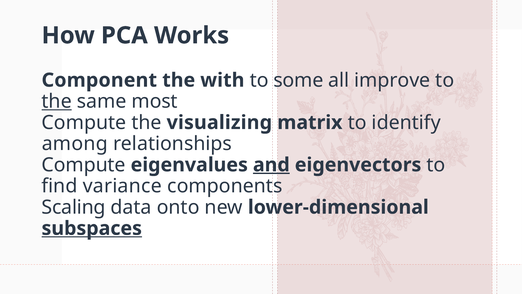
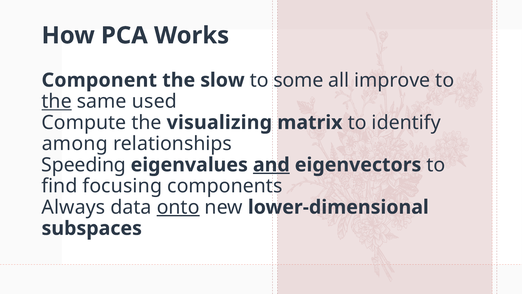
with: with -> slow (222, 80)
most: most -> used (154, 101)
Compute: Compute -> Speeding (84, 165)
variance: variance -> focusing (122, 186)
Scaling: Scaling -> Always (73, 207)
onto underline: none -> present (178, 207)
subspaces underline: present -> none (92, 228)
